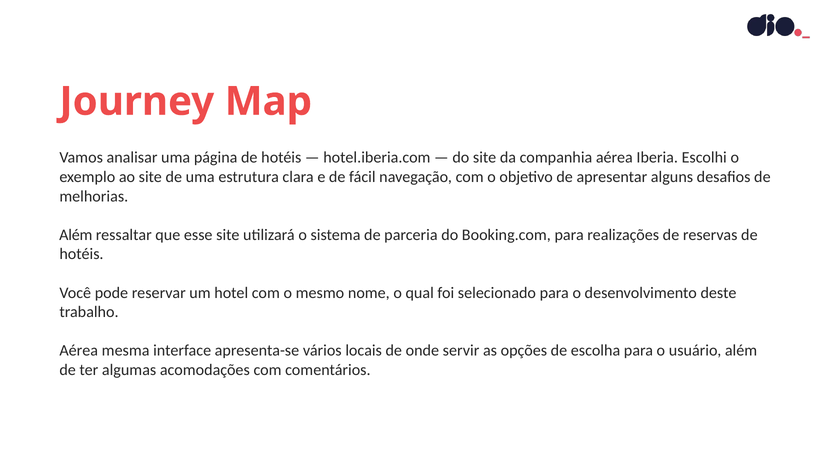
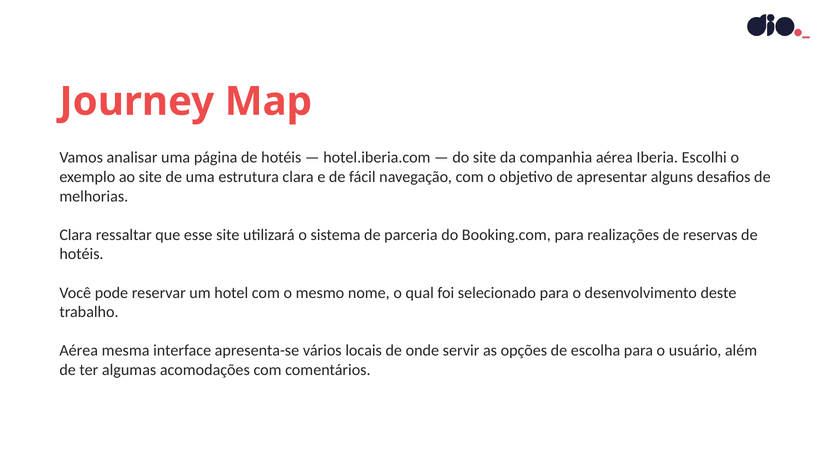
Além: Além -> Clara (76, 235)
